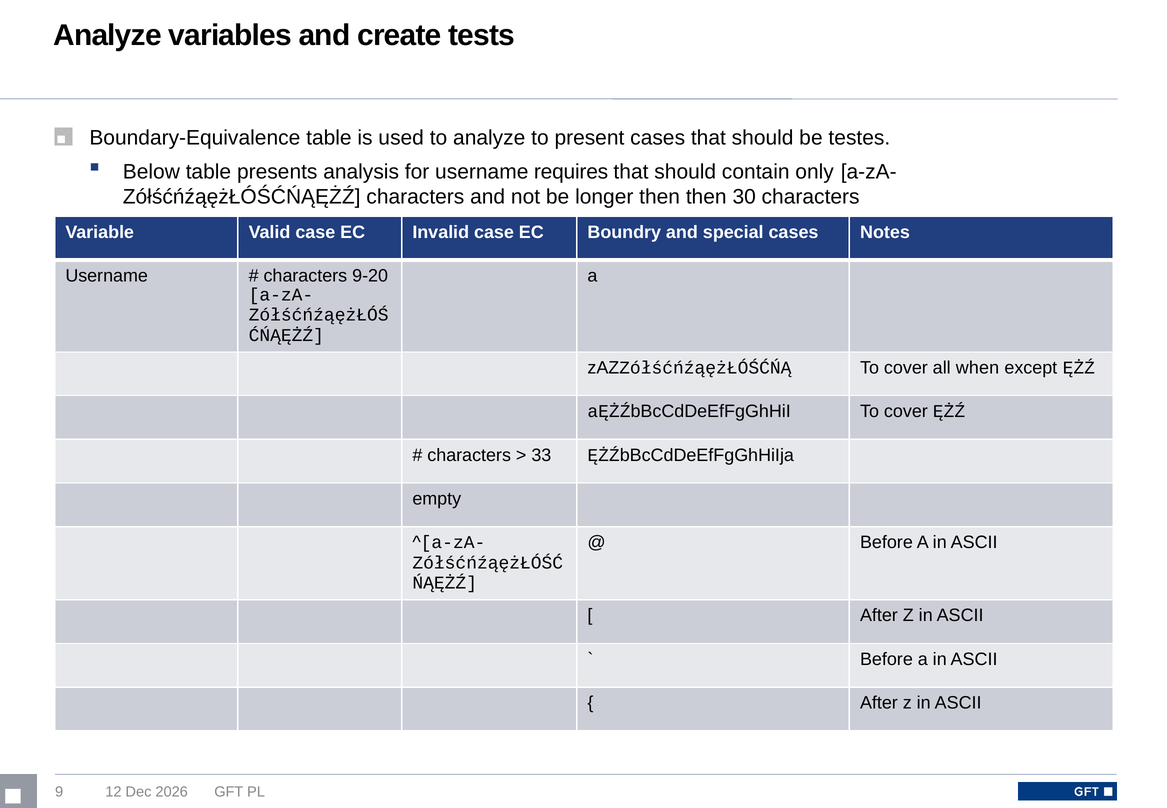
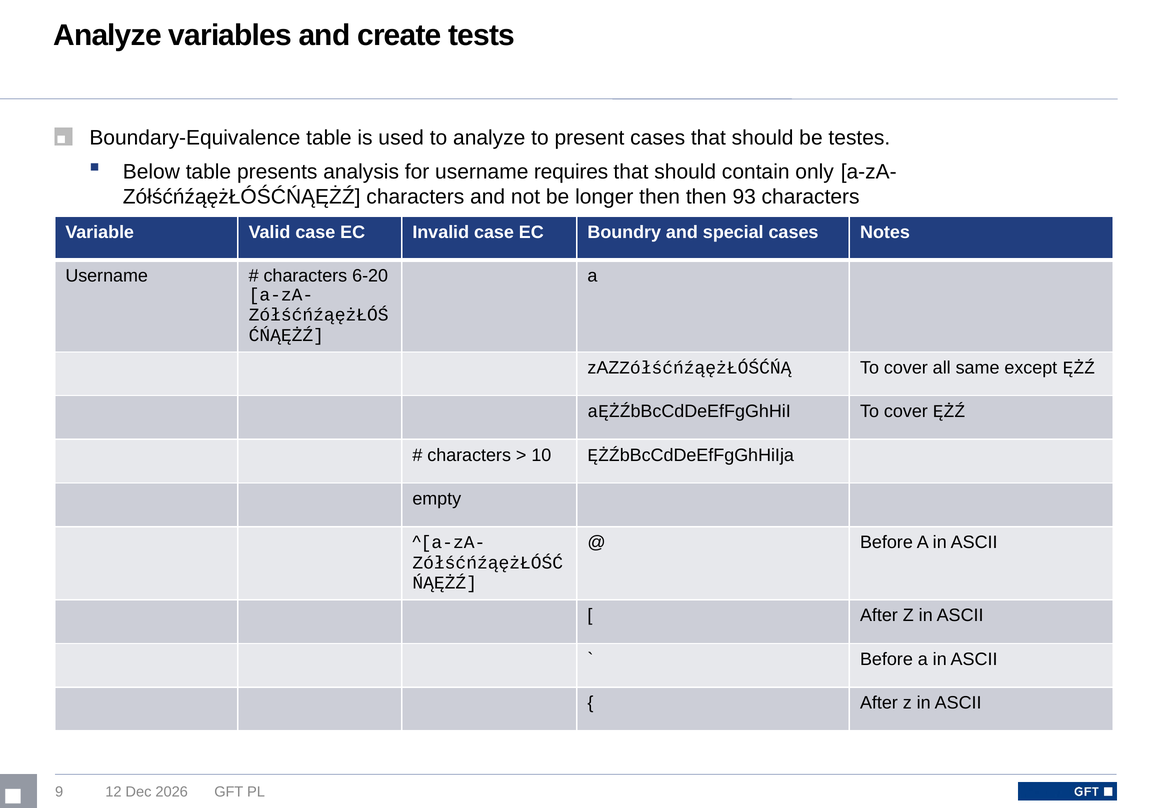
30: 30 -> 93 (744, 197)
9-20: 9-20 -> 6-20 (370, 276)
when: when -> same (978, 368)
33: 33 -> 10 (541, 455)
